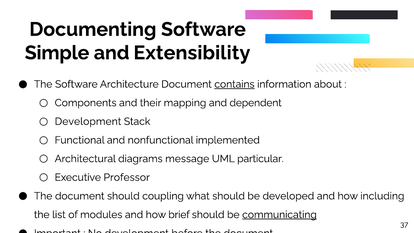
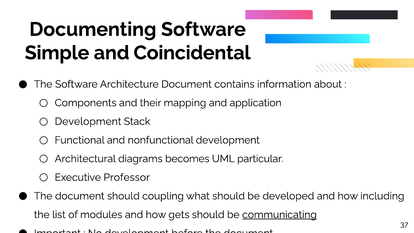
Extensibility: Extensibility -> Coincidental (192, 53)
contains underline: present -> none (234, 84)
dependent: dependent -> application (256, 103)
nonfunctional implemented: implemented -> development (228, 140)
message: message -> becomes (187, 159)
brief: brief -> gets (179, 215)
